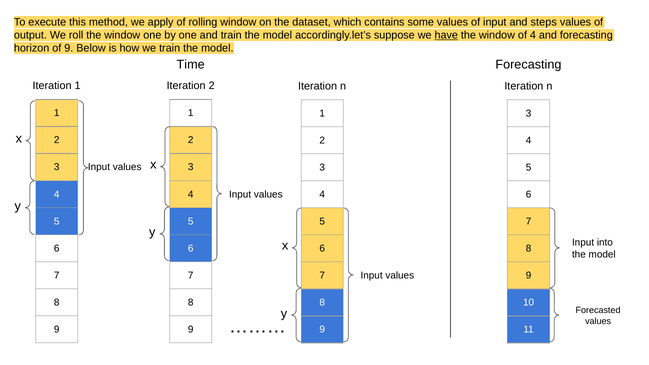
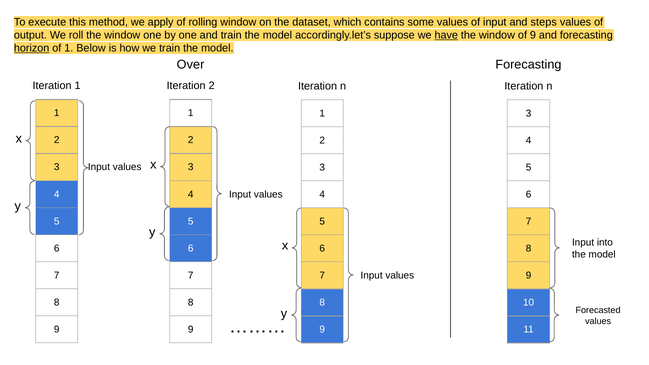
of 4: 4 -> 9 (533, 35)
horizon underline: none -> present (32, 48)
of 9: 9 -> 1 (69, 48)
Time: Time -> Over (191, 65)
